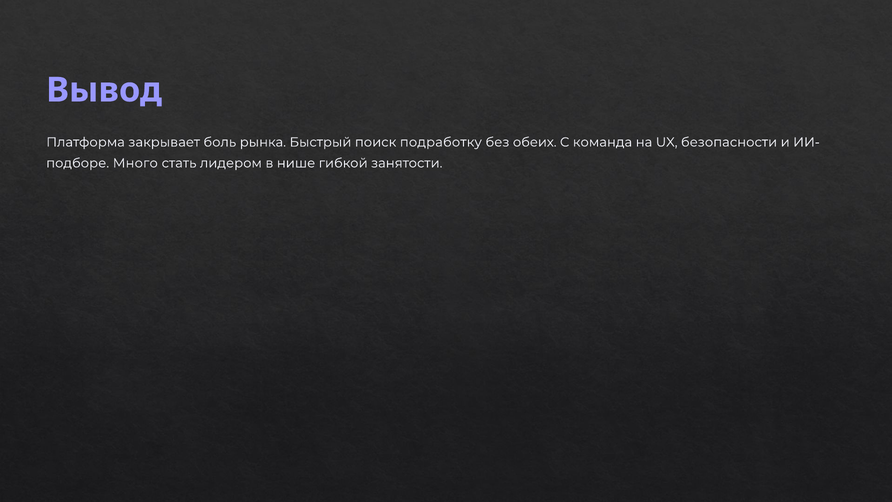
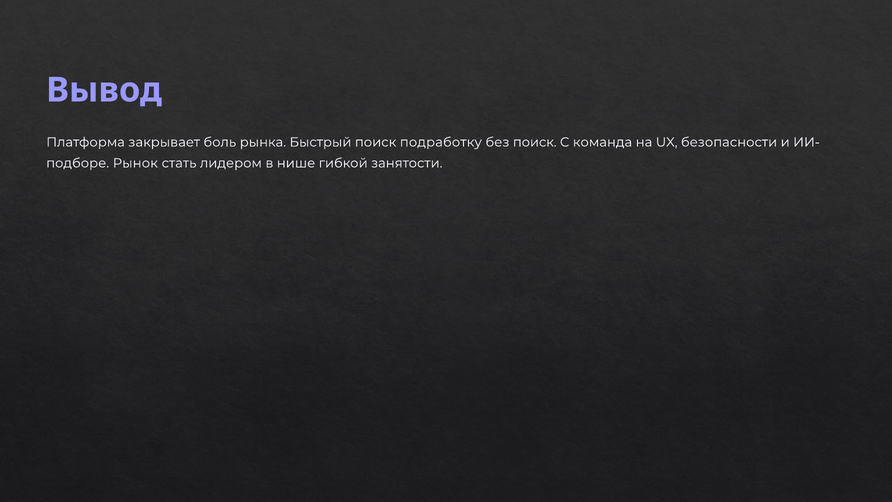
без обеих: обеих -> поиск (535, 142)
Много: Много -> Рынок (135, 163)
